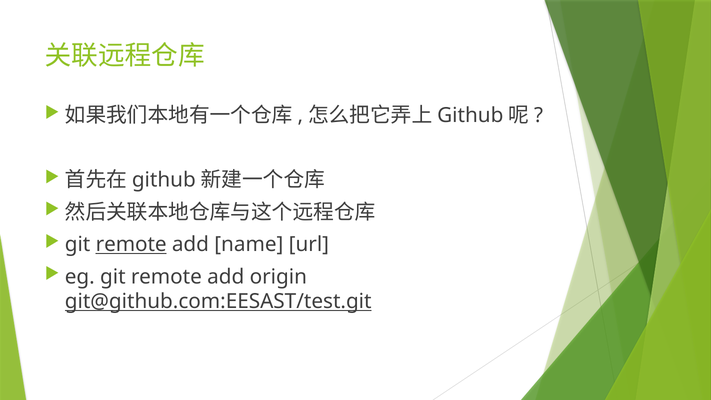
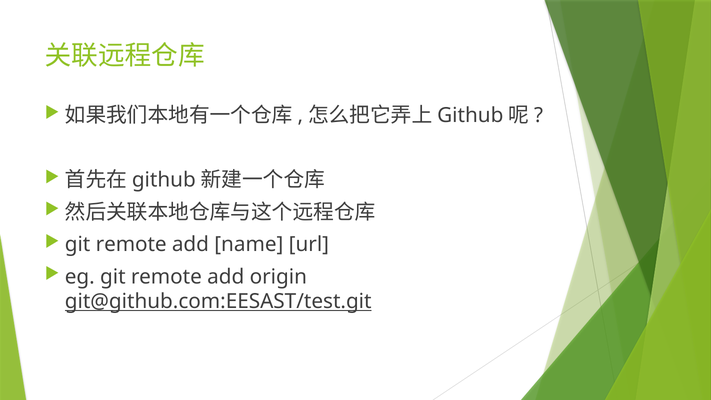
remote underline: present -> none (131, 244)
